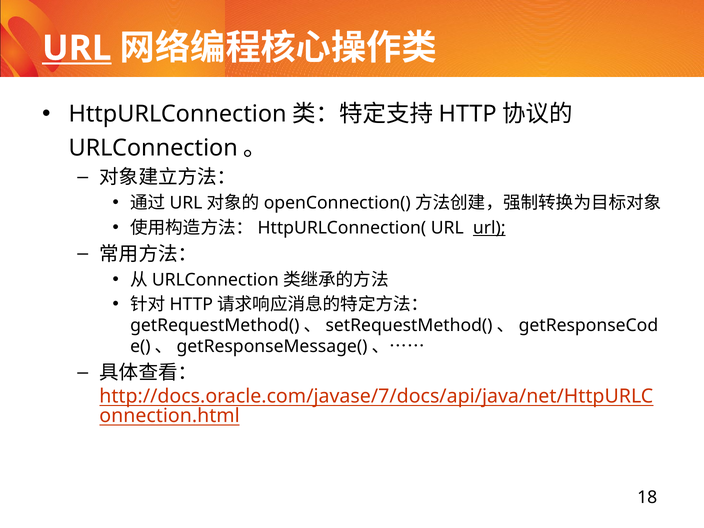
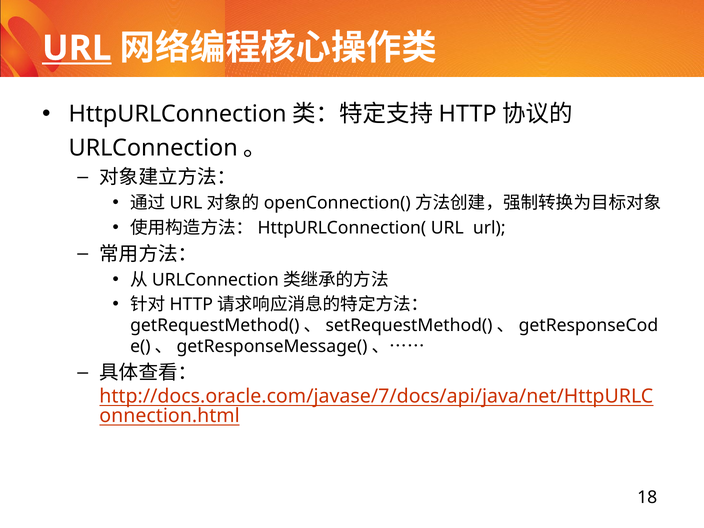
url underline: present -> none (489, 228)
